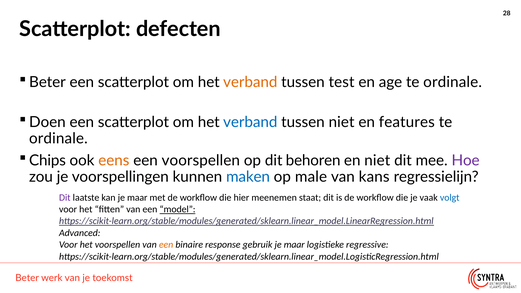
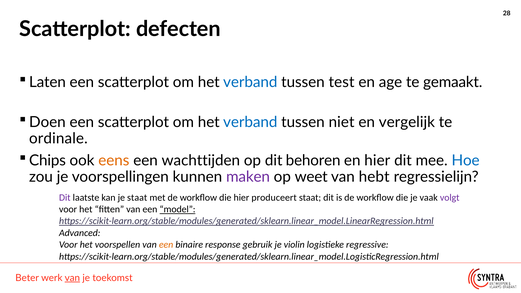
Beter: Beter -> Laten (47, 82)
verband colour: orange -> blue (250, 82)
age te ordinale: ordinale -> gemaakt (453, 82)
features: features -> vergelijk (407, 122)
een voorspellen: voorspellen -> wachttijden (201, 160)
en niet: niet -> hier (377, 160)
Hoe colour: purple -> blue (466, 160)
maken colour: blue -> purple (248, 177)
male: male -> weet (311, 177)
kans: kans -> hebt (374, 177)
kan je maar: maar -> staat (137, 198)
meenemen: meenemen -> produceert (274, 198)
volgt colour: blue -> purple (450, 198)
gebruik je maar: maar -> violin (294, 245)
van underline: none -> present (72, 278)
